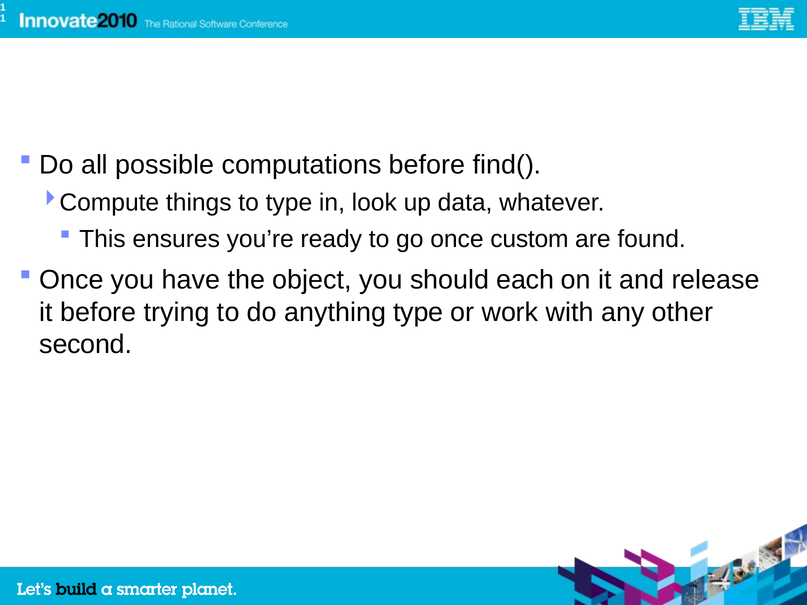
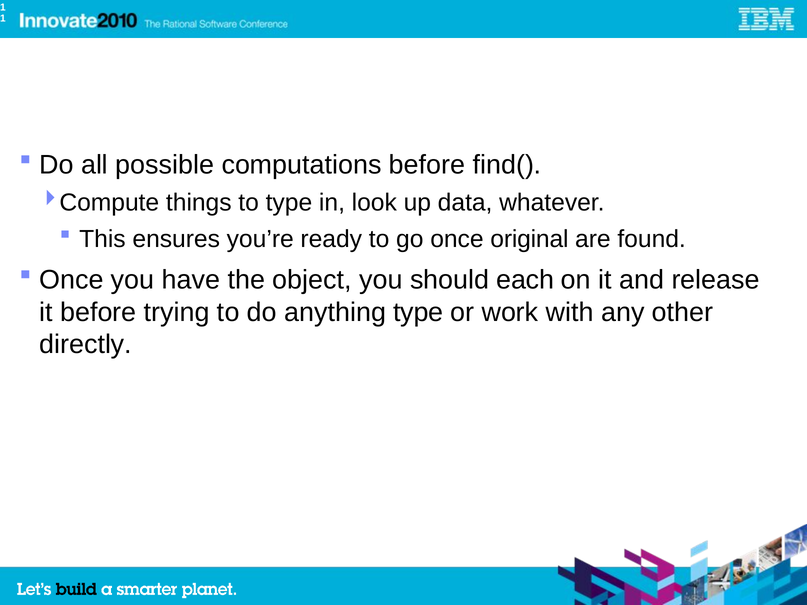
custom: custom -> original (529, 239)
second: second -> directly (86, 345)
